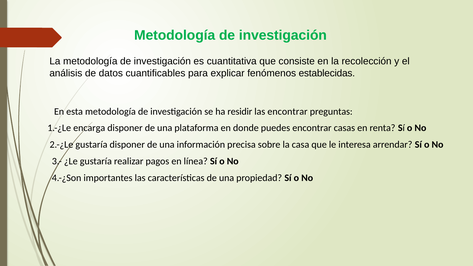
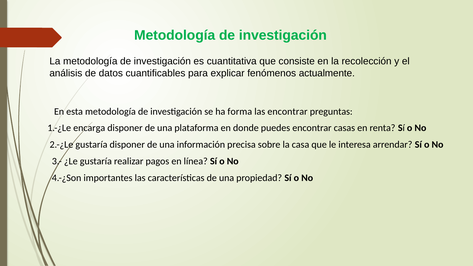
establecidas: establecidas -> actualmente (327, 73)
residir: residir -> forma (240, 112)
